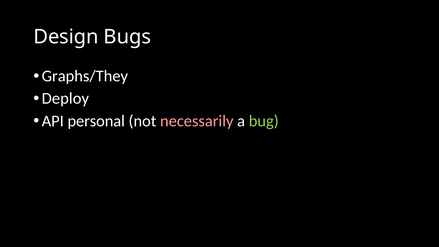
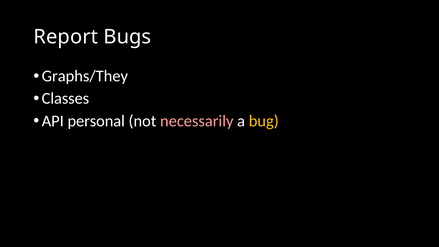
Design: Design -> Report (66, 37)
Deploy: Deploy -> Classes (65, 99)
bug colour: light green -> yellow (264, 121)
